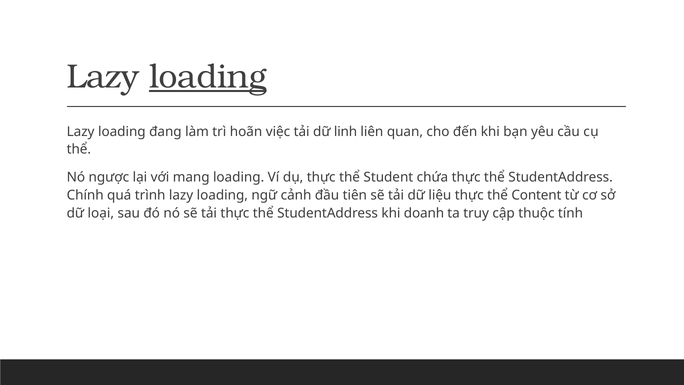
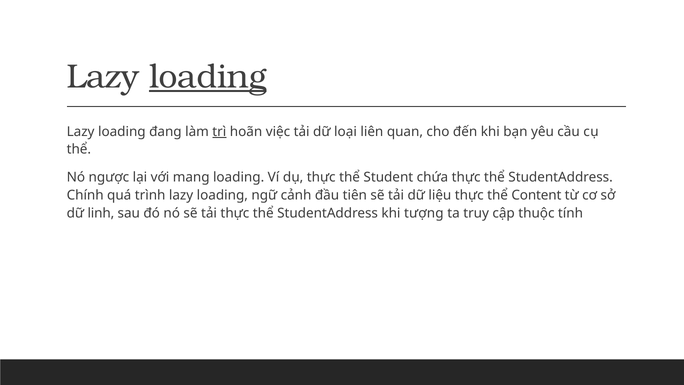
trì underline: none -> present (219, 132)
linh: linh -> loại (345, 132)
loại: loại -> linh (101, 213)
doanh: doanh -> tượng (424, 213)
